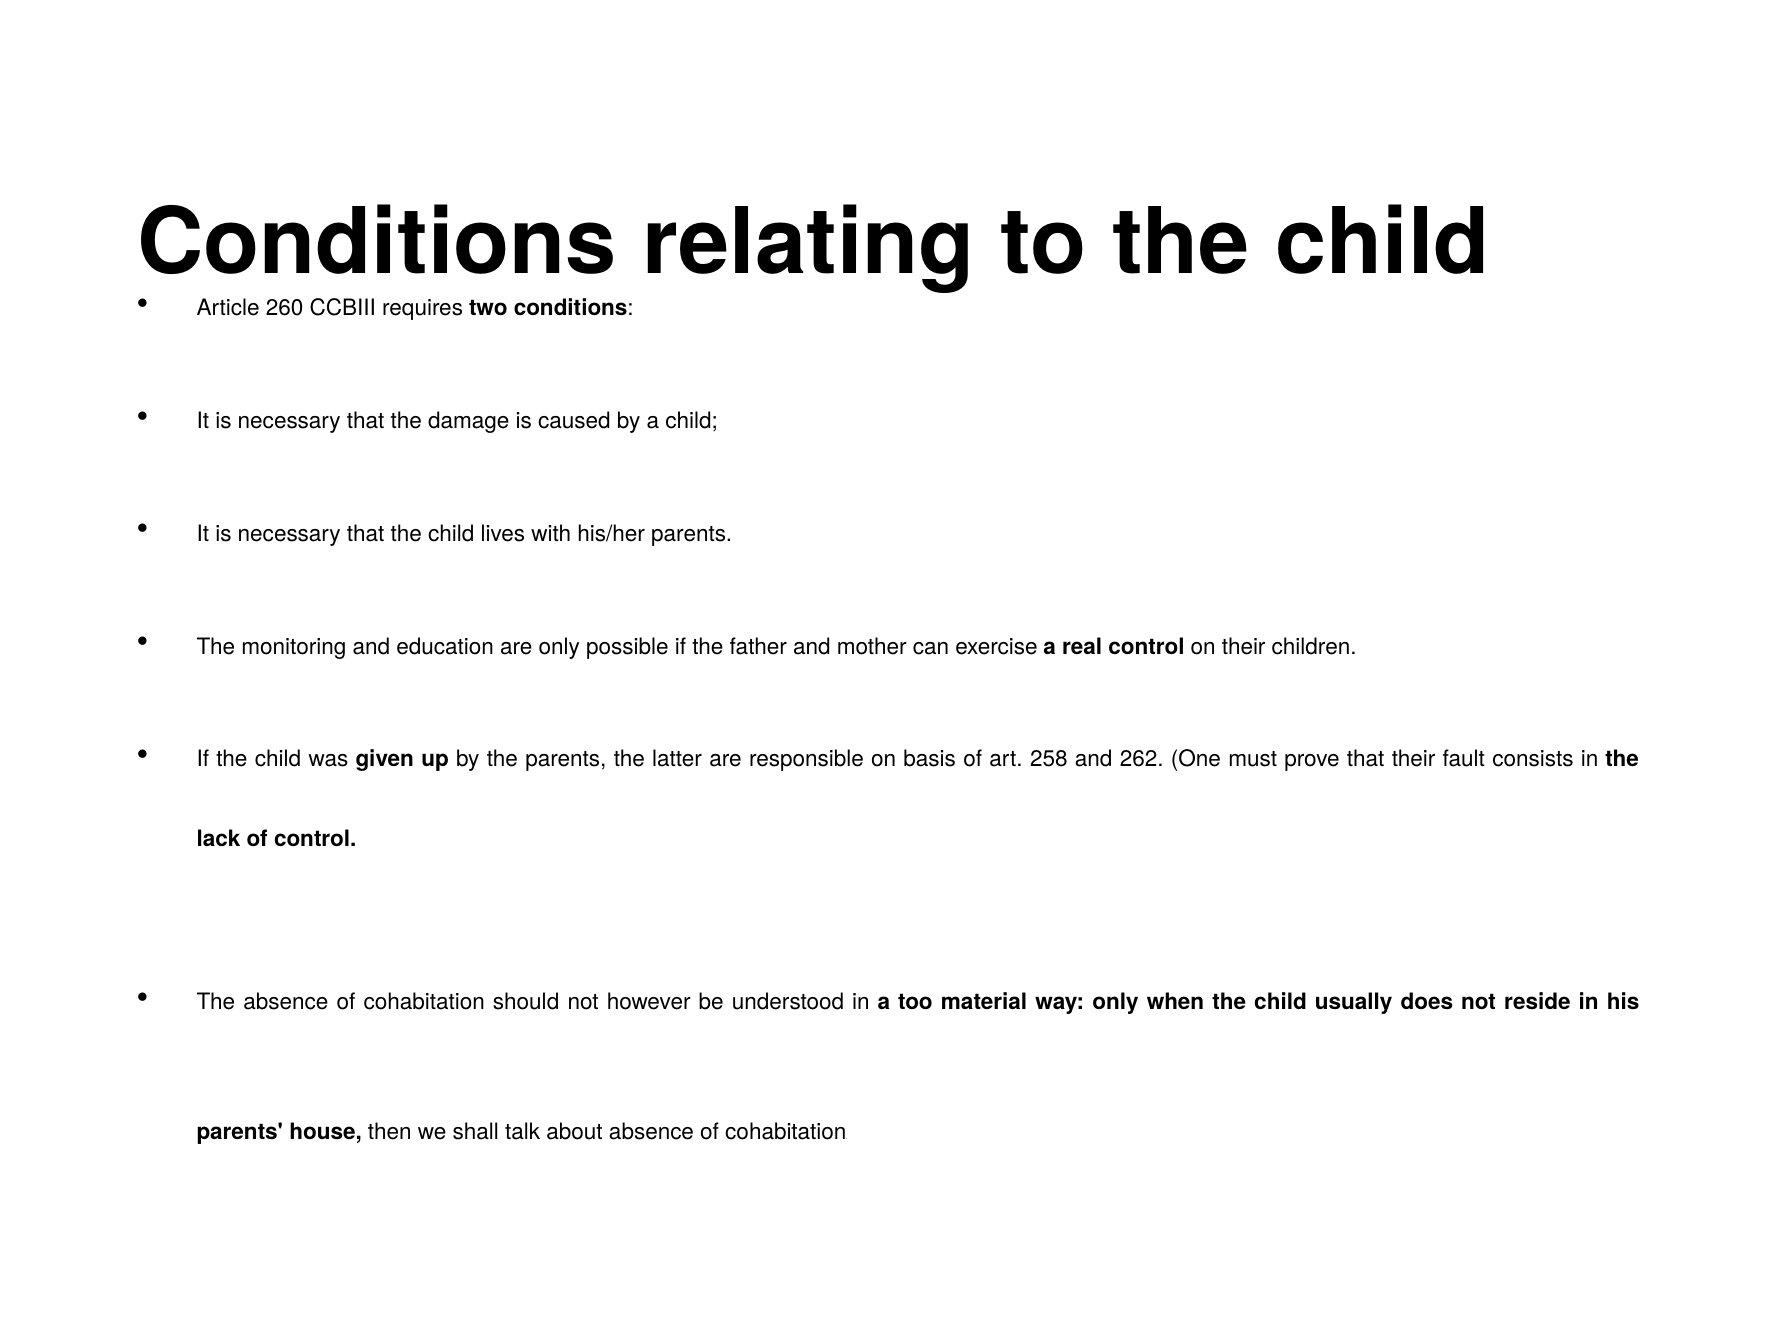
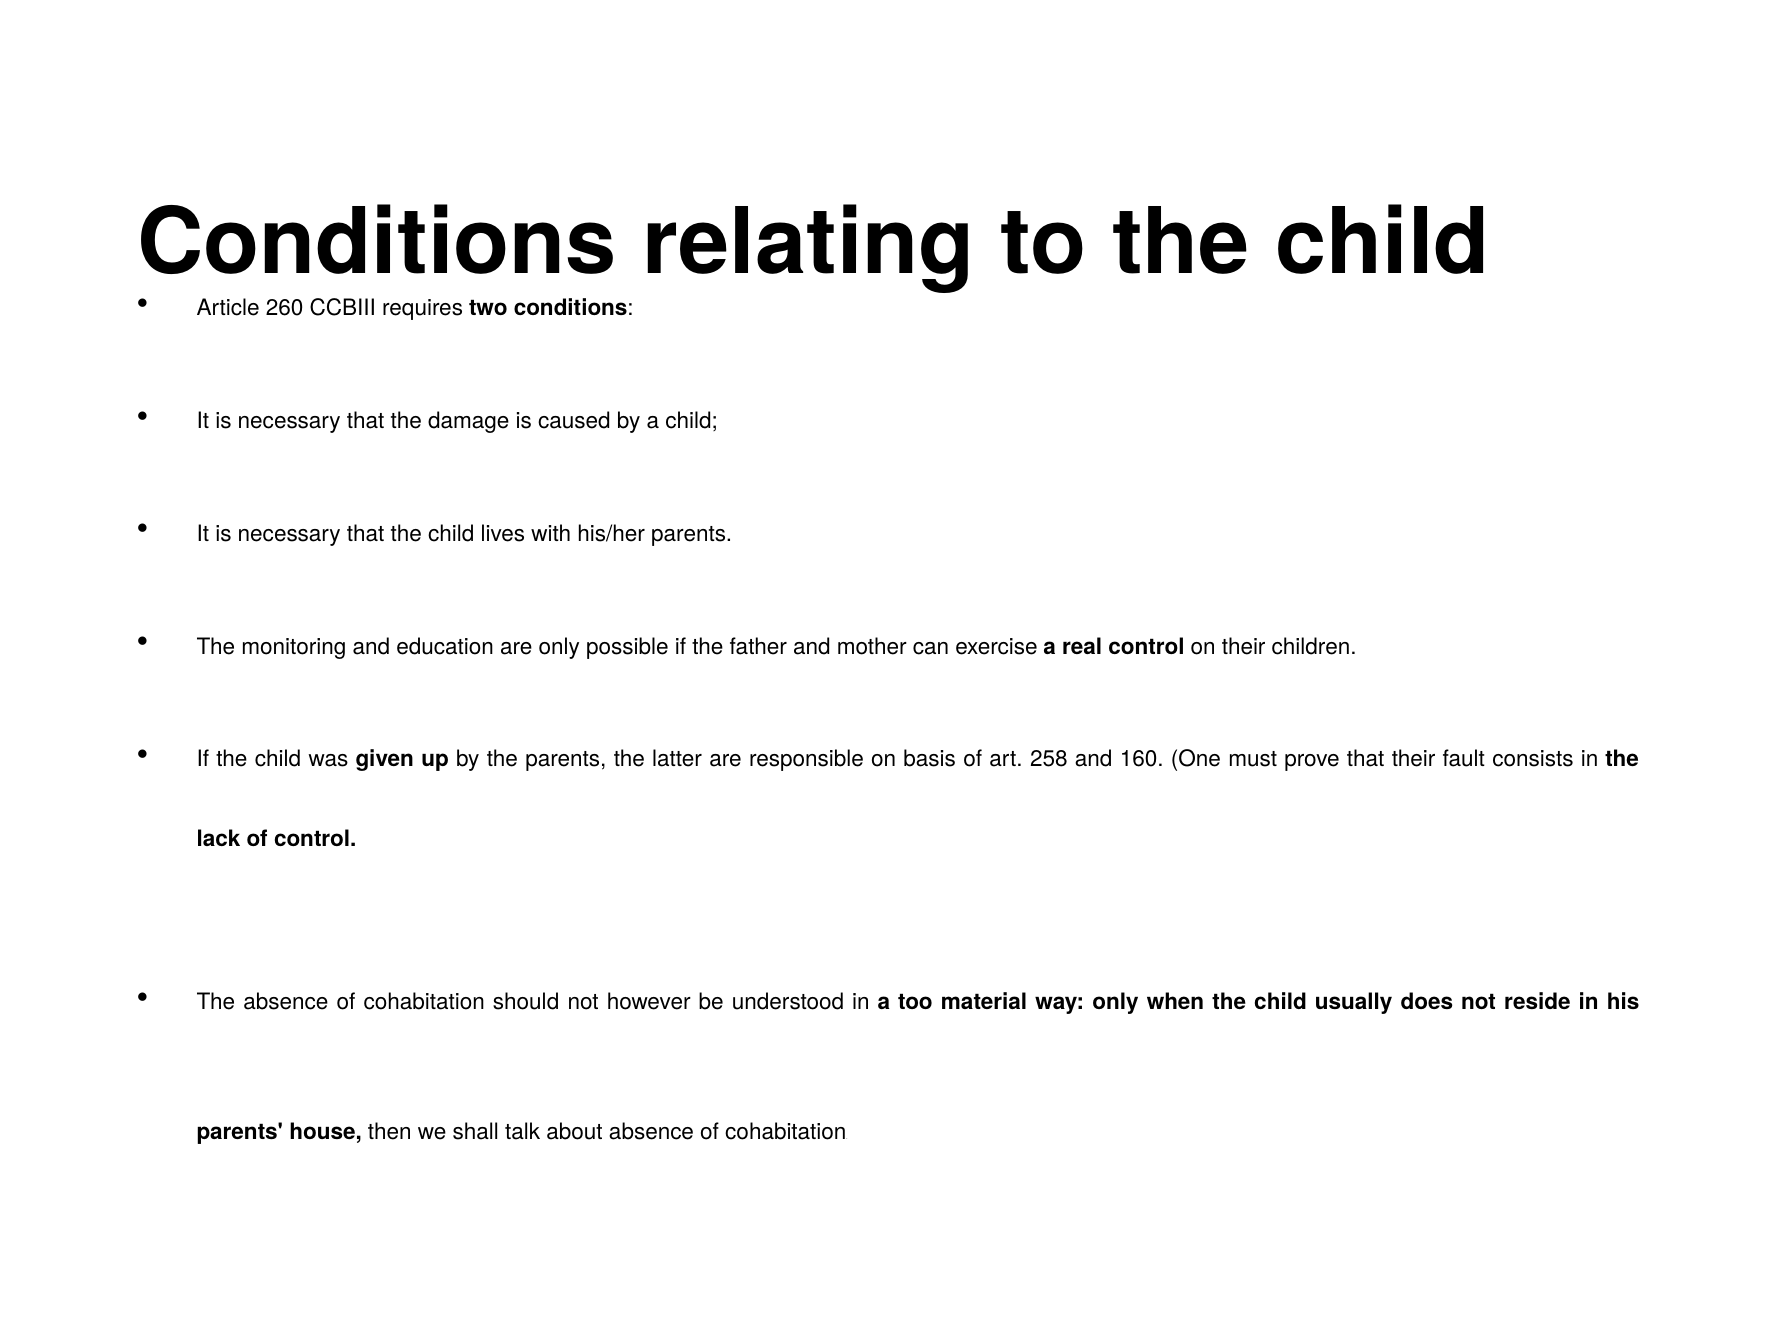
262: 262 -> 160 (1142, 759)
